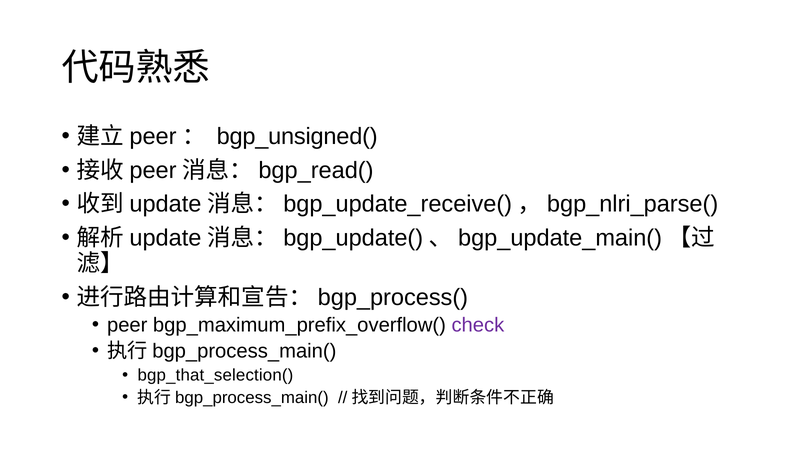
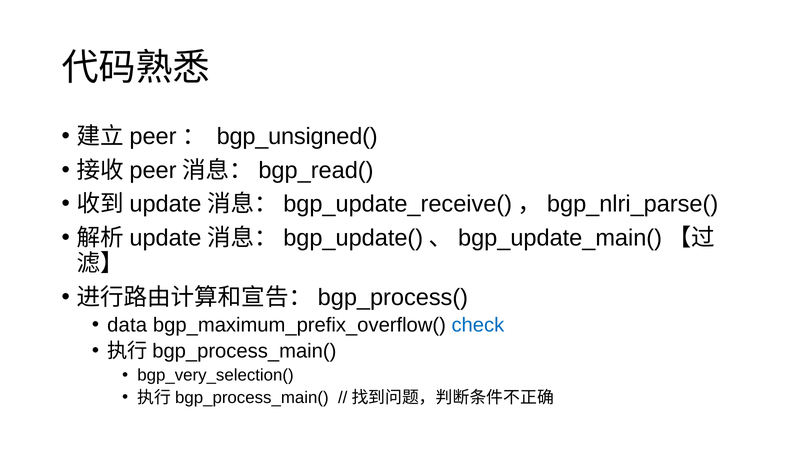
peer: peer -> data (127, 325)
check colour: purple -> blue (478, 325)
bgp_that_selection(: bgp_that_selection( -> bgp_very_selection( (216, 376)
